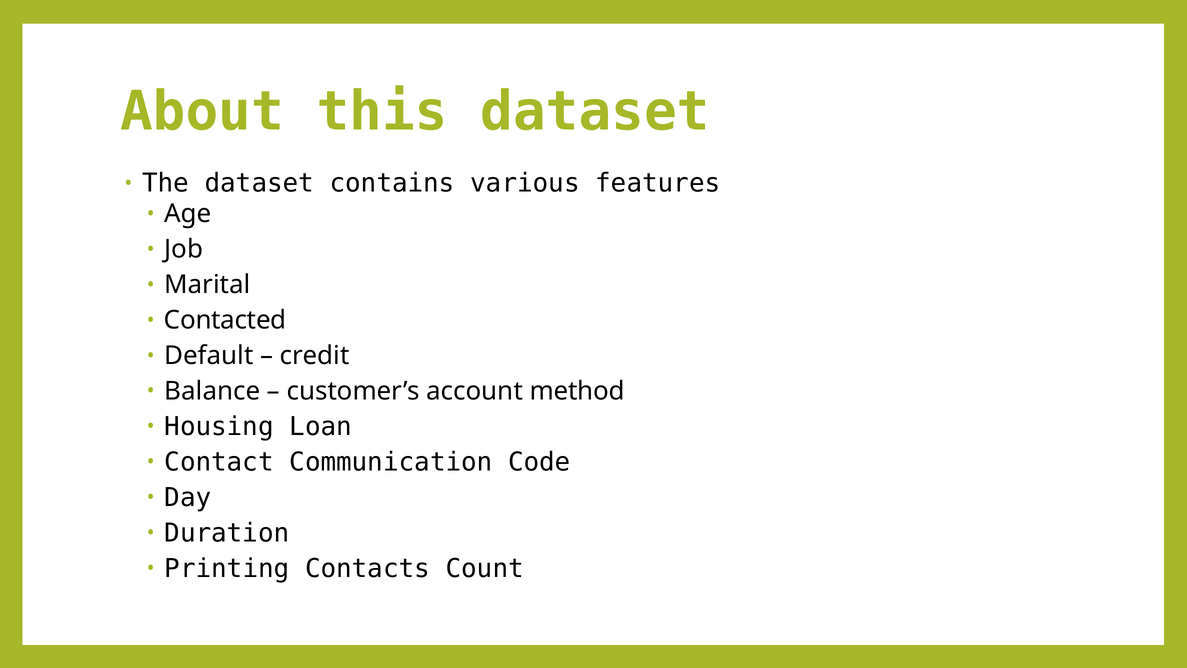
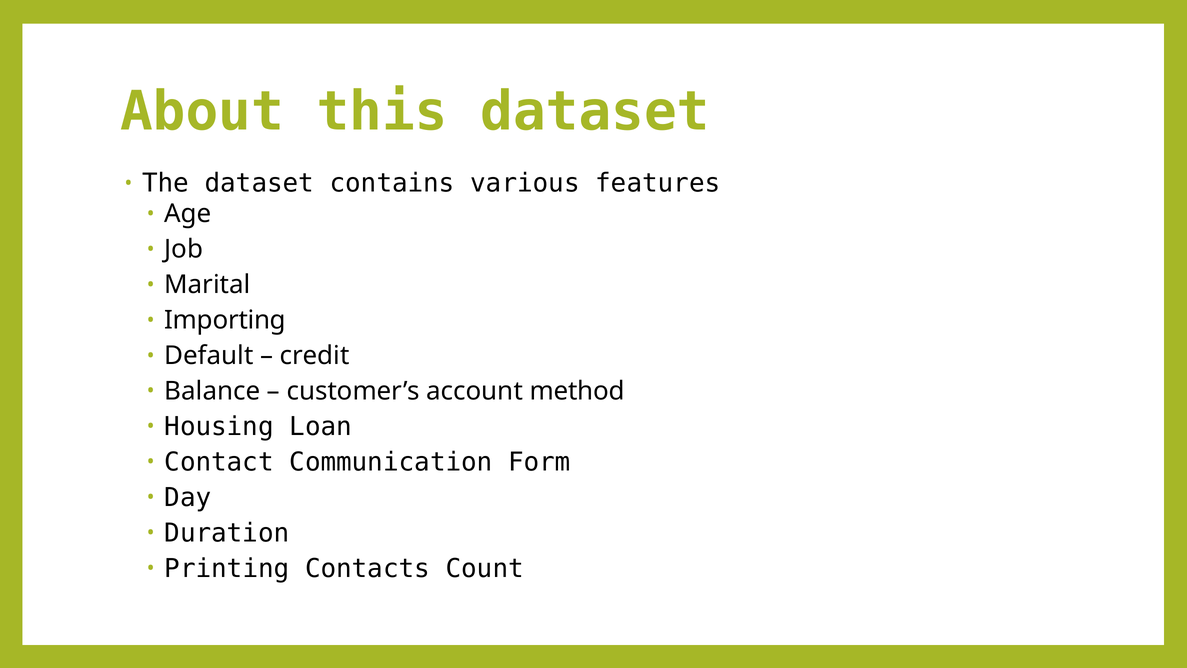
Contacted: Contacted -> Importing (225, 320)
Code: Code -> Form (539, 462)
